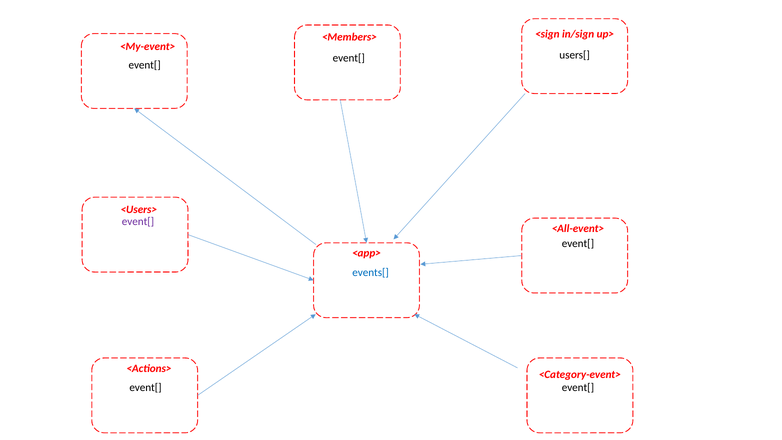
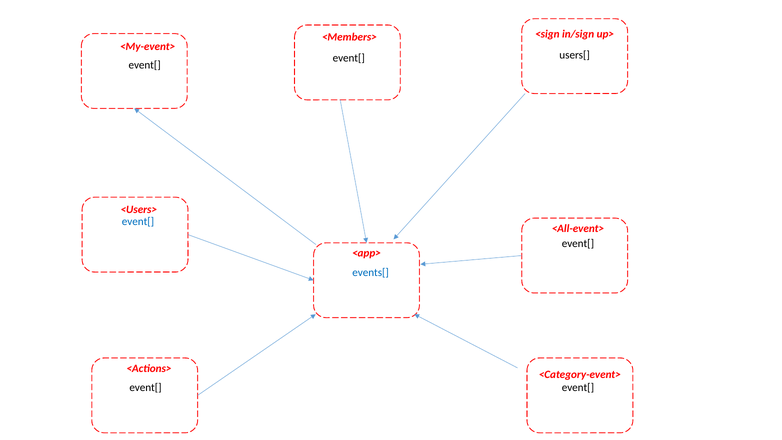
event[ colour: purple -> blue (138, 221)
